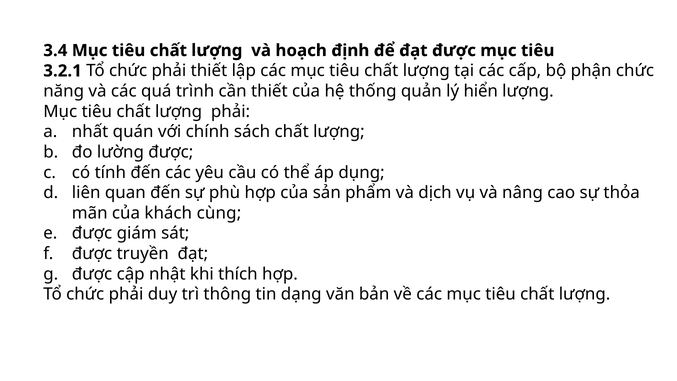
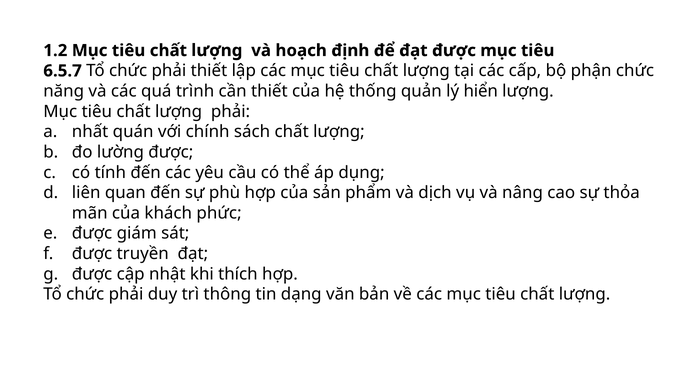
3.4: 3.4 -> 1.2 (55, 51)
3.2.1: 3.2.1 -> 6.5.7 (63, 71)
cùng: cùng -> phức (219, 213)
